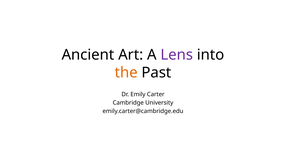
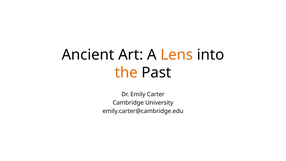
Lens colour: purple -> orange (177, 55)
